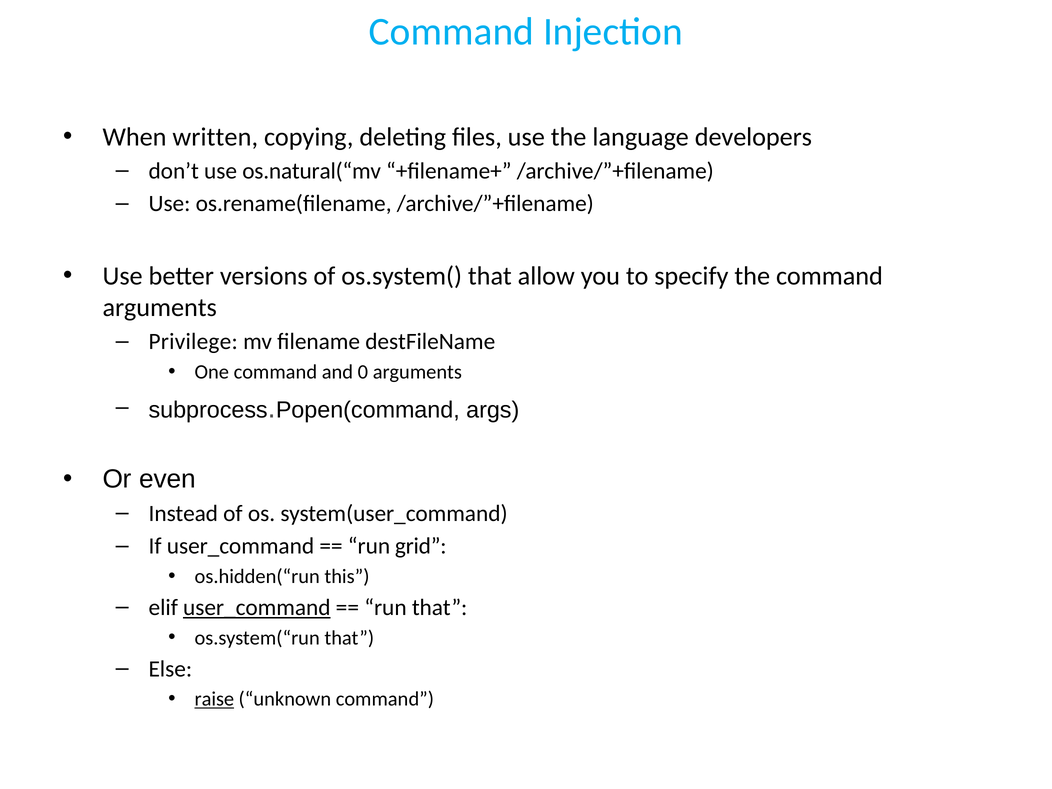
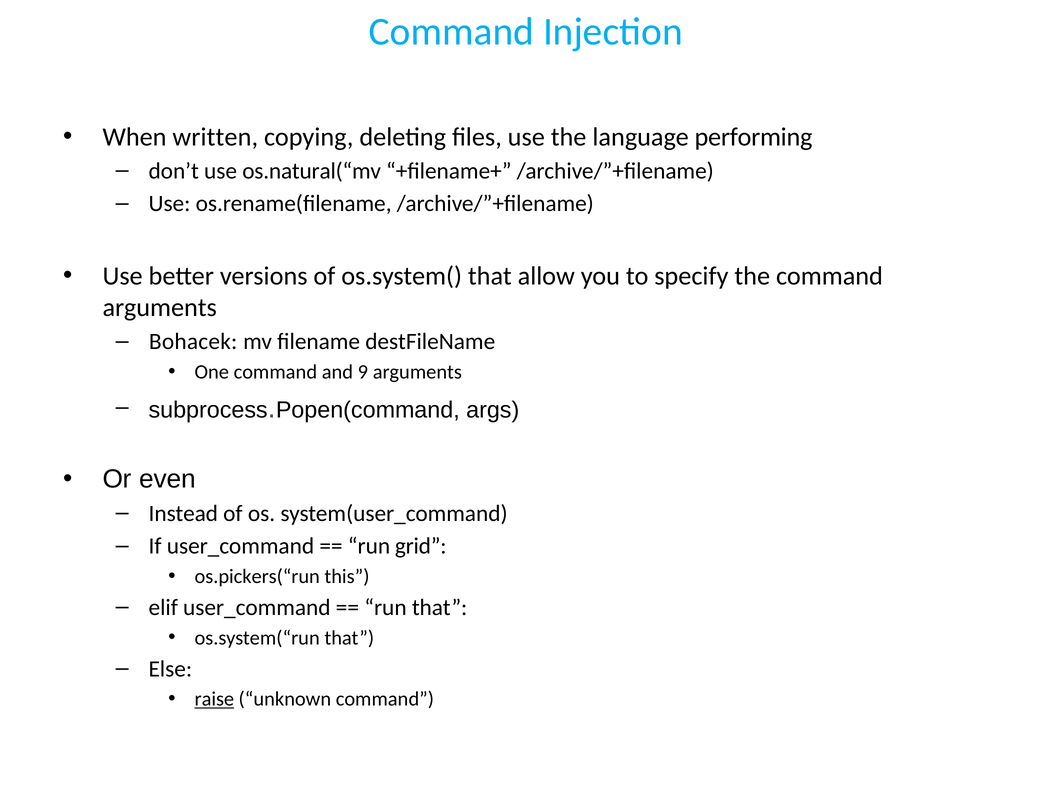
developers: developers -> performing (753, 137)
Privilege: Privilege -> Bohacek (193, 342)
0: 0 -> 9 (363, 372)
os.hidden(“run: os.hidden(“run -> os.pickers(“run (257, 576)
user_command underline: present -> none (257, 608)
